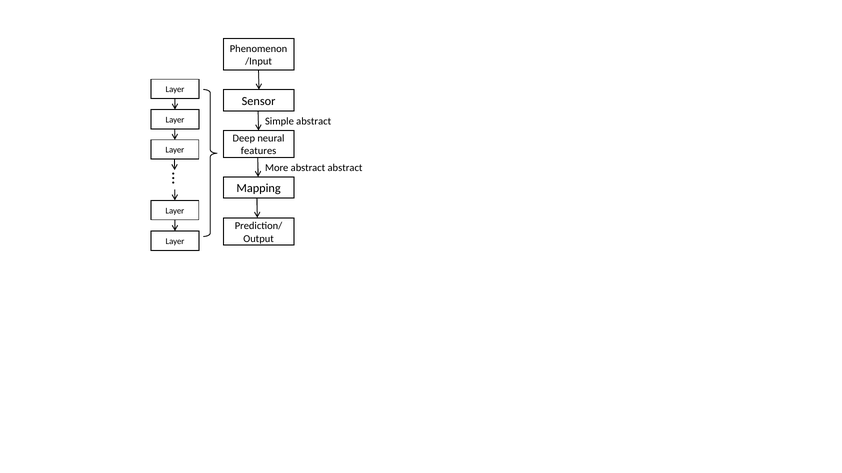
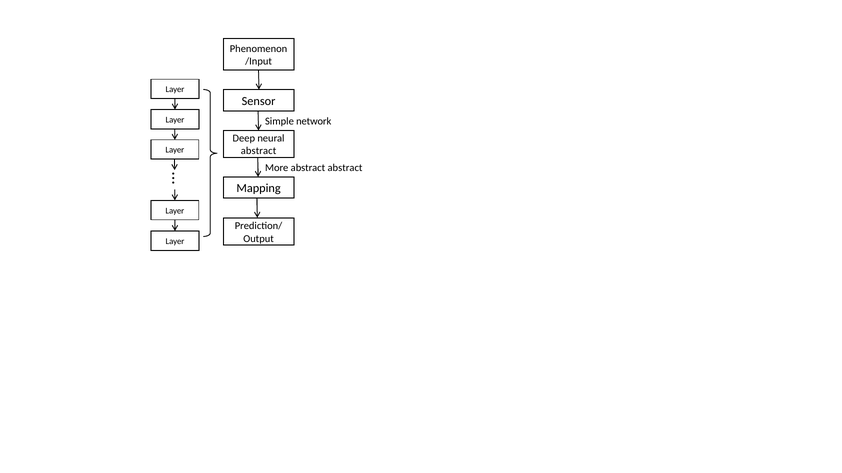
Simple abstract: abstract -> network (314, 121)
features: features -> abstract (259, 151)
